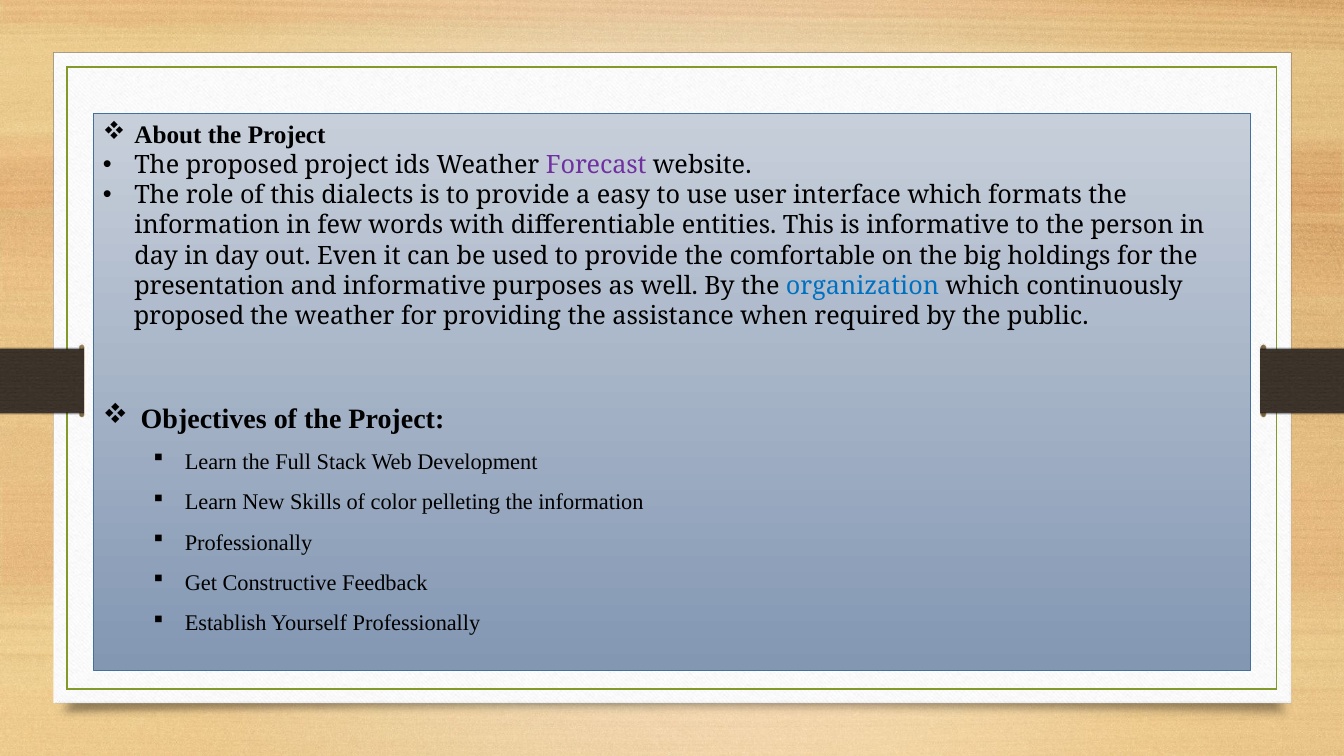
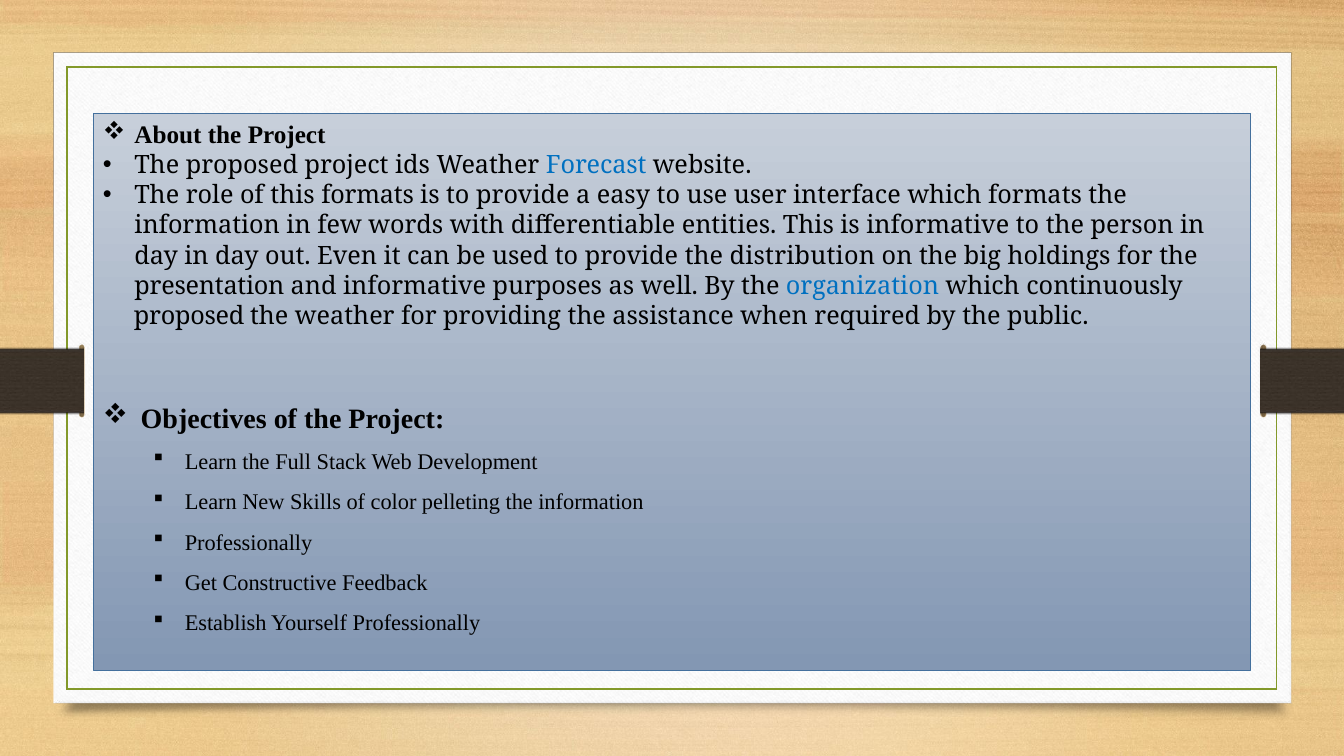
Forecast colour: purple -> blue (596, 165)
this dialects: dialects -> formats (368, 195)
comfortable: comfortable -> distribution (802, 256)
